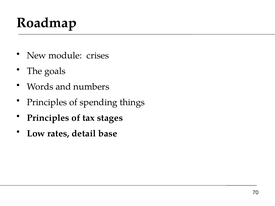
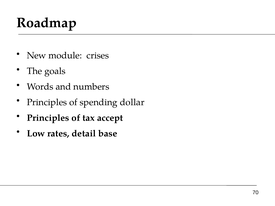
things: things -> dollar (132, 102)
stages: stages -> accept (110, 118)
